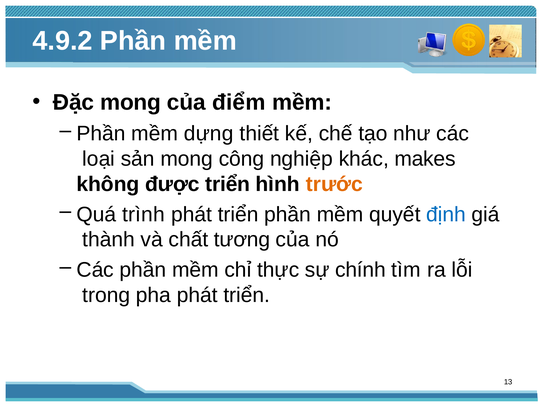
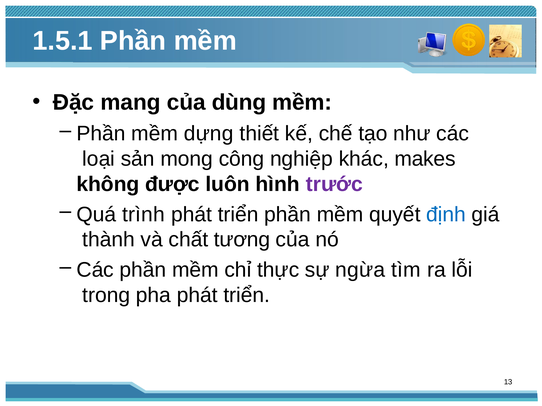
4.9.2: 4.9.2 -> 1.5.1 (63, 41)
Đặc mong: mong -> mang (130, 102)
điểm: điểm -> dùng (239, 102)
triển: triển -> luôn (228, 184)
trước colour: orange -> purple (334, 184)
chính: chính -> ngừa (360, 270)
